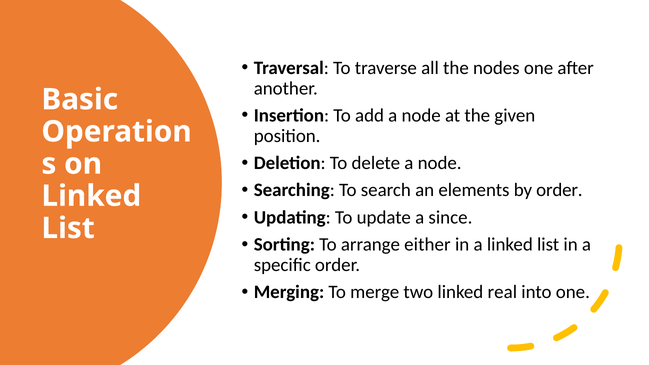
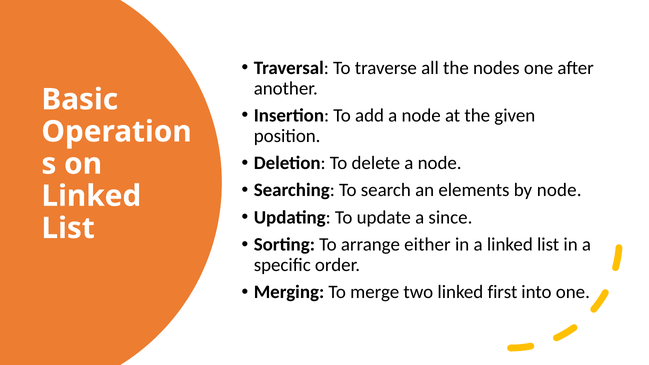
by order: order -> node (559, 190)
real: real -> first (502, 292)
